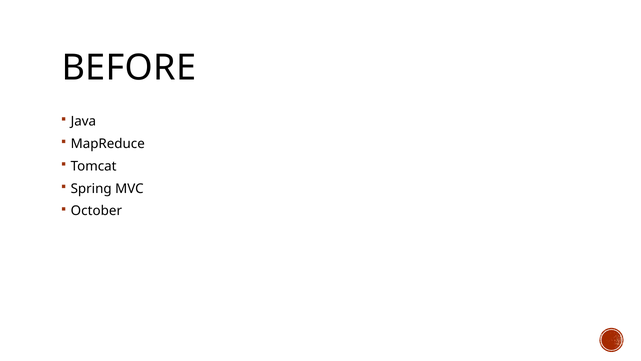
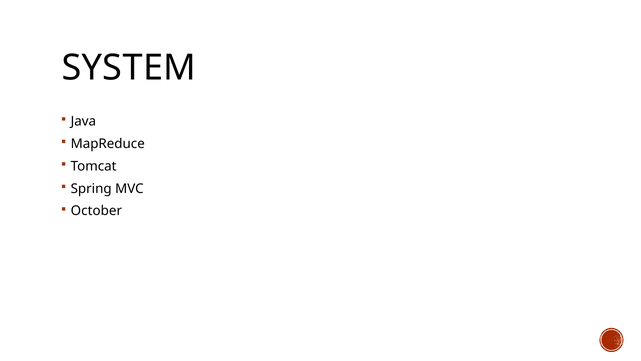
BEFORE: BEFORE -> SYSTEM (129, 68)
